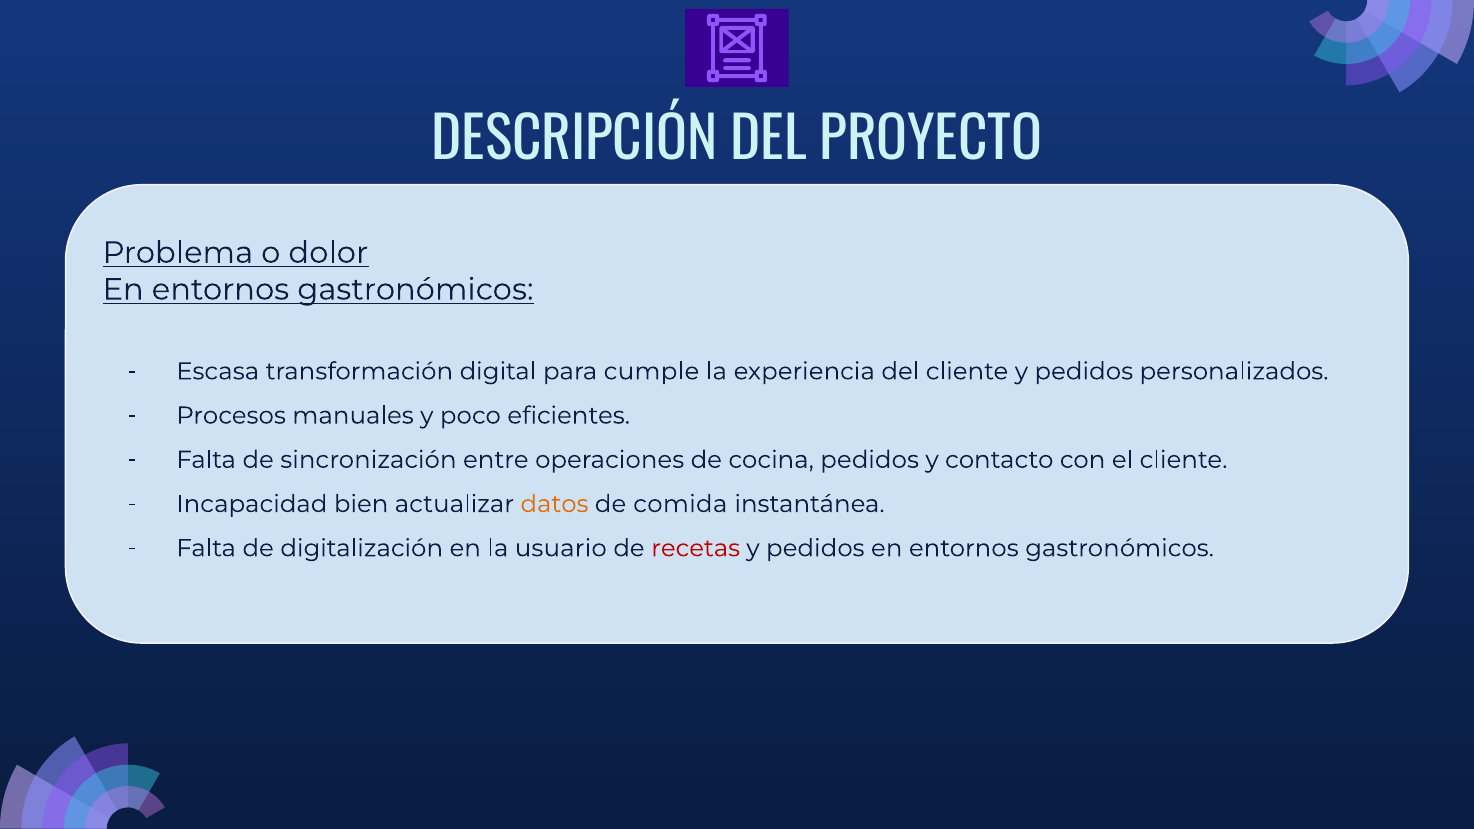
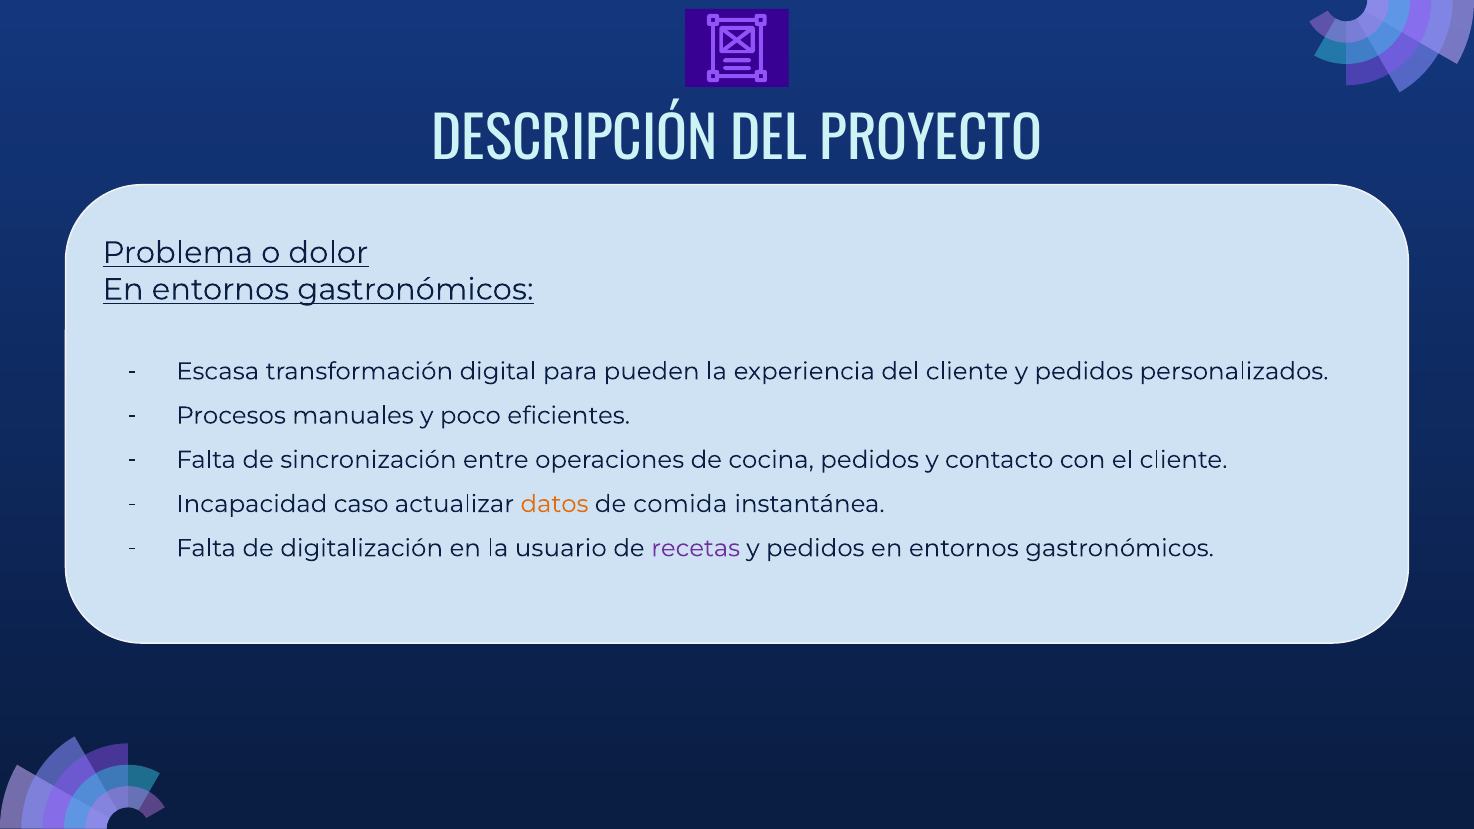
cumple: cumple -> pueden (652, 371)
bien: bien -> caso (361, 504)
recetas colour: red -> purple (696, 548)
